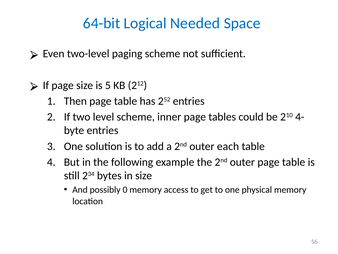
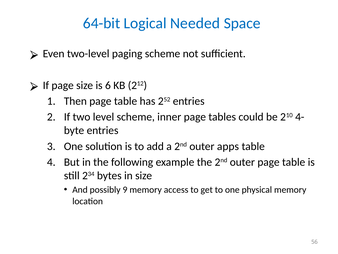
5: 5 -> 6 (108, 85)
each: each -> apps (228, 146)
0: 0 -> 9 (125, 189)
